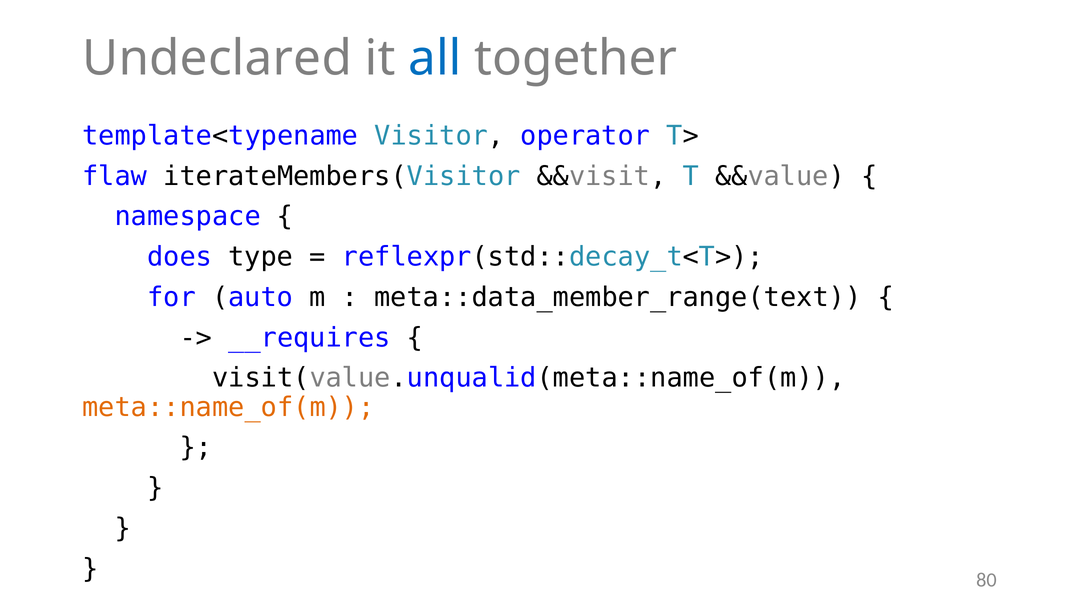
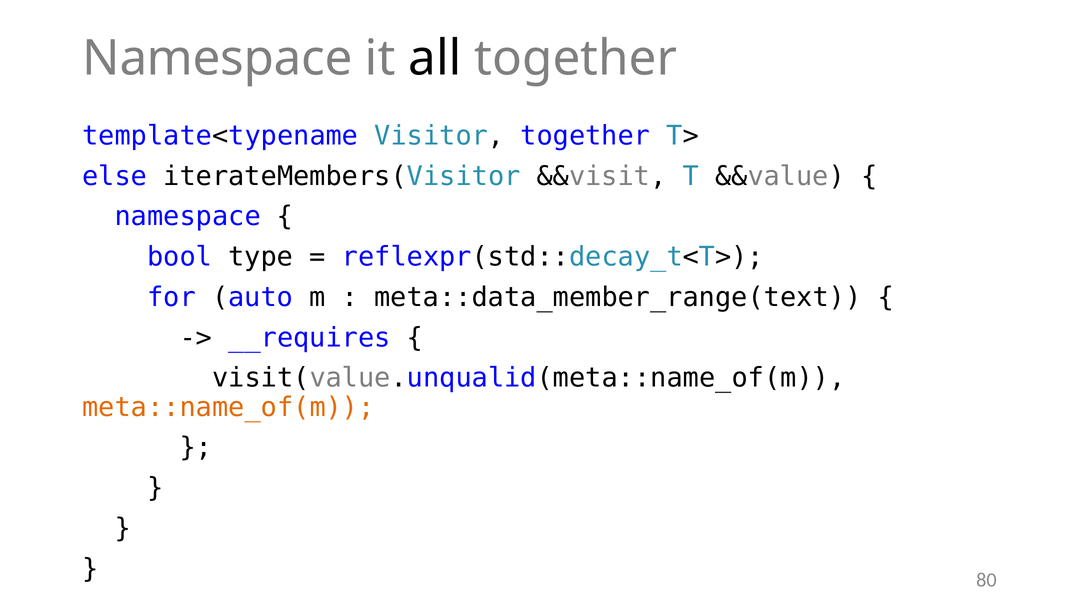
Undeclared: Undeclared -> Namespace (217, 58)
all colour: blue -> black (435, 58)
Visitor operator: operator -> together (585, 136)
flaw: flaw -> else (115, 176)
does: does -> bool (180, 257)
